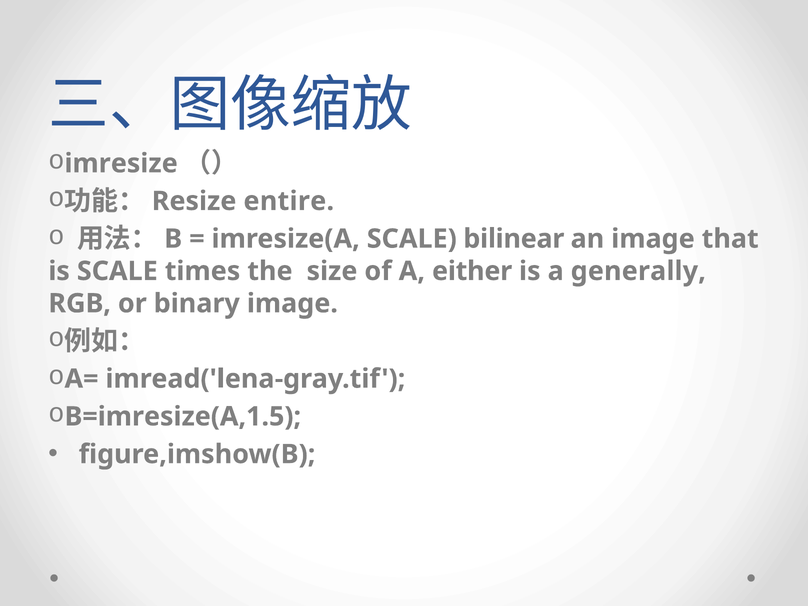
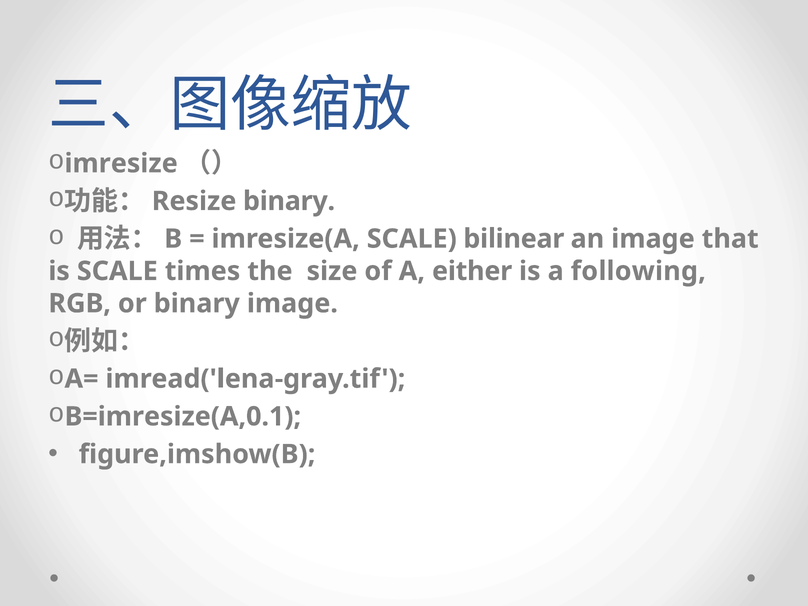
entire: entire -> binary (289, 201)
generally: generally -> following (638, 271)
B=imresize(A,1.5: B=imresize(A,1.5 -> B=imresize(A,0.1 (183, 417)
